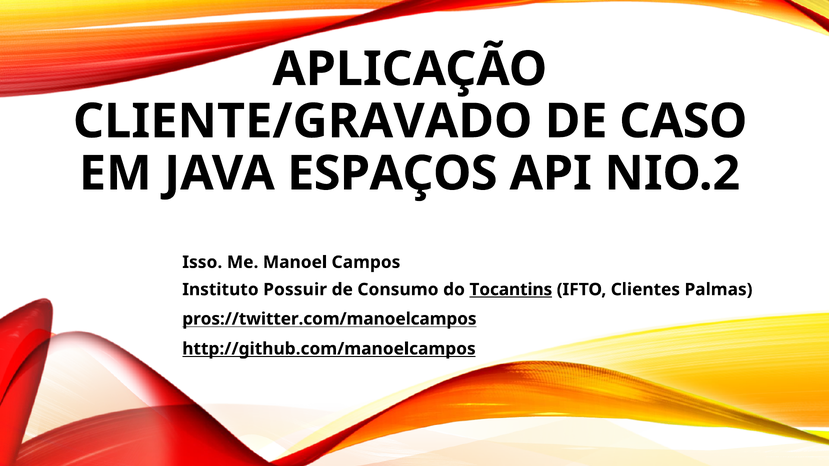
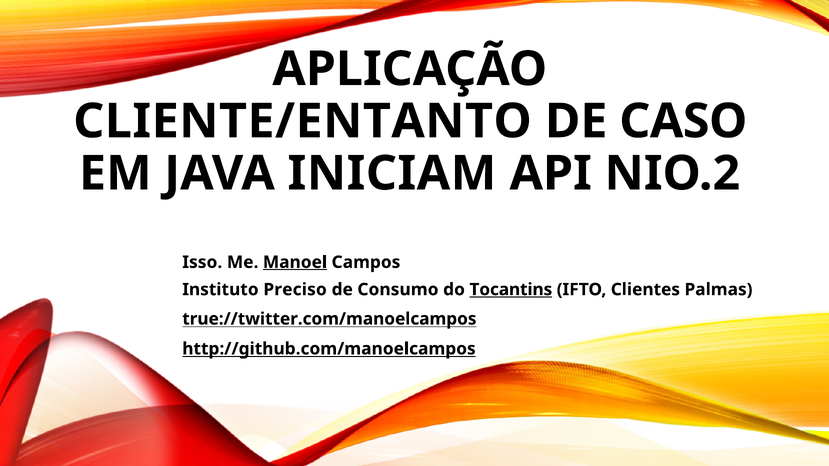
CLIENTE/GRAVADO: CLIENTE/GRAVADO -> CLIENTE/ENTANTO (303, 121)
ESPAÇOS: ESPAÇOS -> INICIAM (392, 174)
Manoel underline: none -> present (295, 262)
Possuir: Possuir -> Preciso (295, 290)
pros://twitter.com/manoelcampos: pros://twitter.com/manoelcampos -> true://twitter.com/manoelcampos (329, 319)
